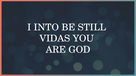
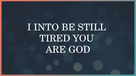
VIDAS: VIDAS -> TIRED (55, 39)
